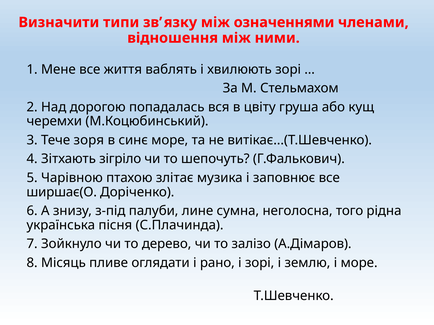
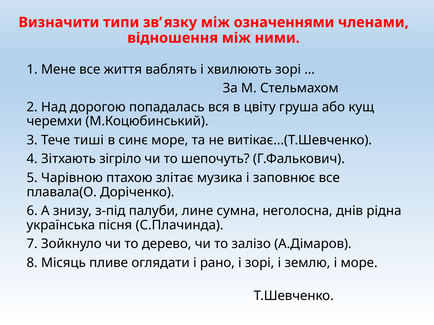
зоря: зоря -> тиші (89, 140)
ширшає(О: ширшає(О -> плавала(О (62, 192)
того: того -> днів (350, 211)
